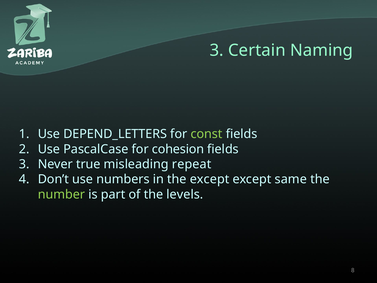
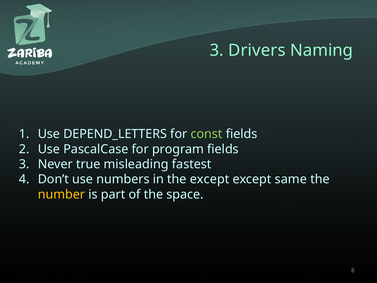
Certain: Certain -> Drivers (257, 50)
cohesion: cohesion -> program (178, 149)
repeat: repeat -> fastest (192, 164)
number colour: light green -> yellow (61, 194)
levels: levels -> space (185, 194)
